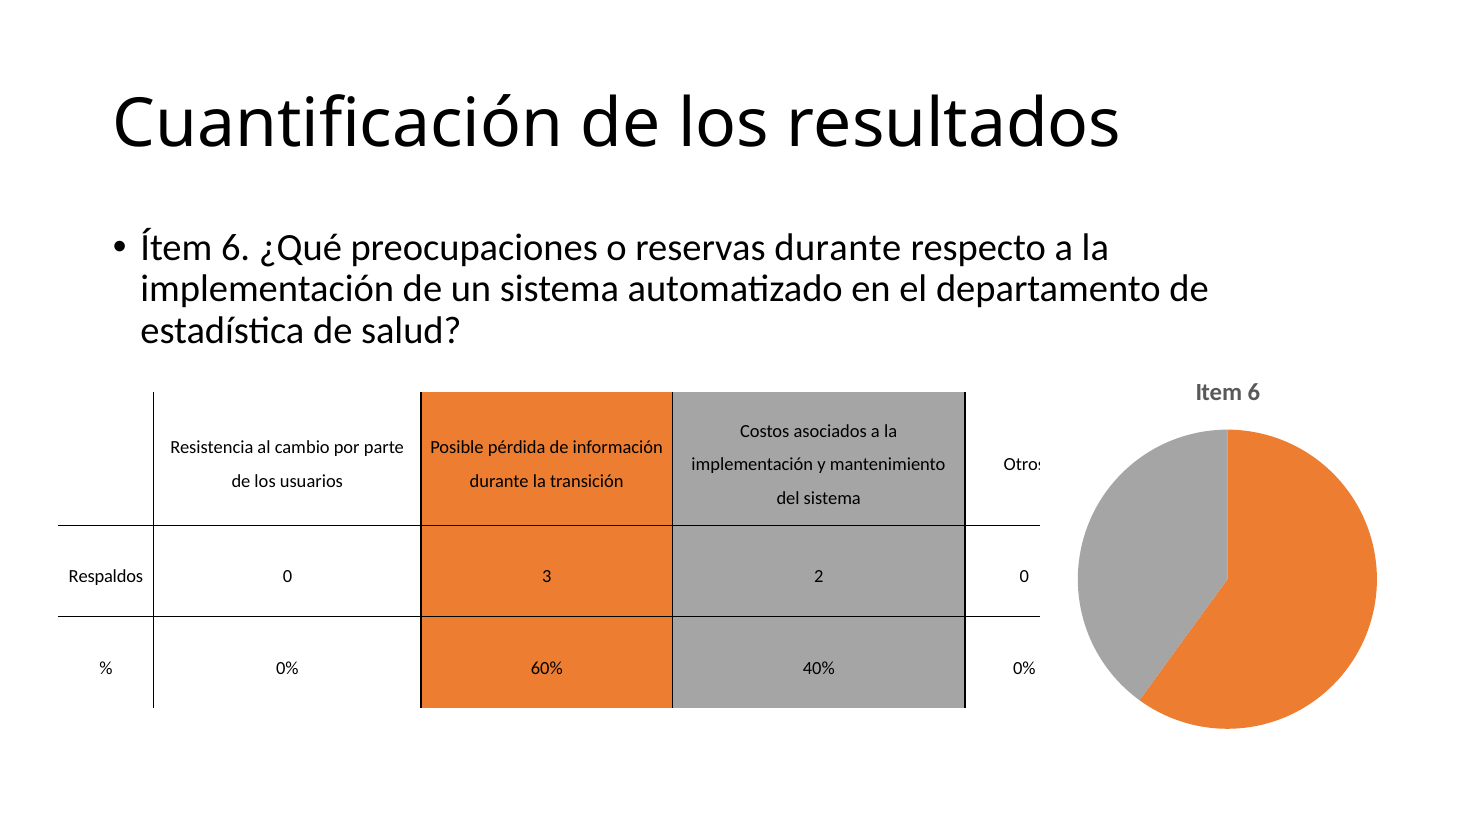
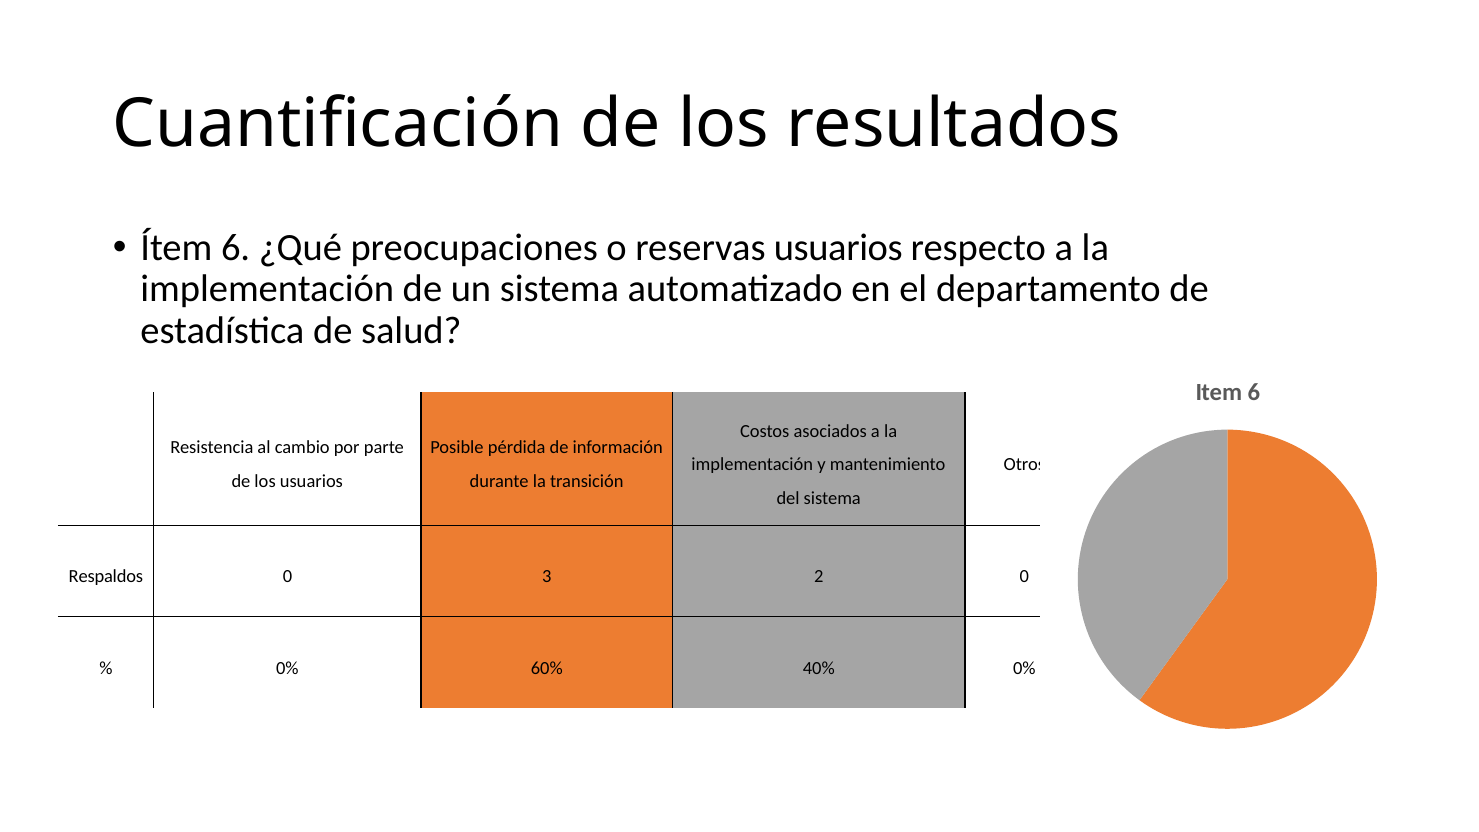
reservas durante: durante -> usuarios (838, 248)
